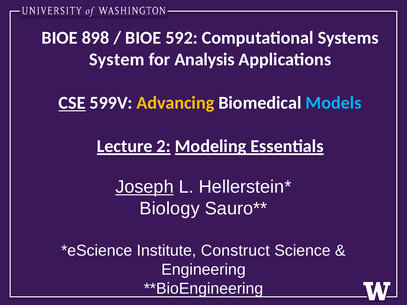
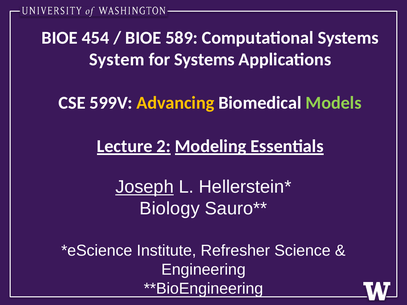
898: 898 -> 454 (96, 38)
592: 592 -> 589 (182, 38)
for Analysis: Analysis -> Systems (205, 60)
CSE underline: present -> none (72, 103)
Models colour: light blue -> light green (334, 103)
Construct: Construct -> Refresher (235, 251)
